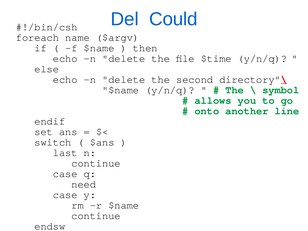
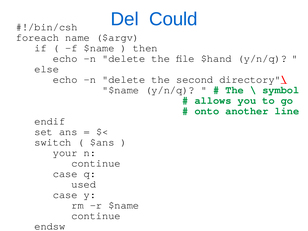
$time: $time -> $hand (216, 58)
last: last -> your (65, 153)
need: need -> used (84, 184)
